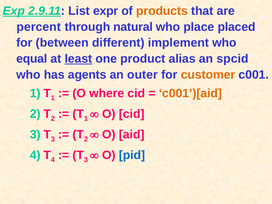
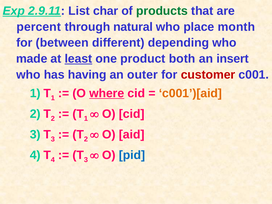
expr: expr -> char (106, 11)
products colour: orange -> green (162, 11)
placed: placed -> month (236, 27)
implement: implement -> depending (178, 43)
equal: equal -> made (32, 59)
alias: alias -> both (182, 59)
spcid: spcid -> insert (233, 59)
agents: agents -> having (87, 75)
customer colour: orange -> red (208, 75)
where underline: none -> present (107, 93)
